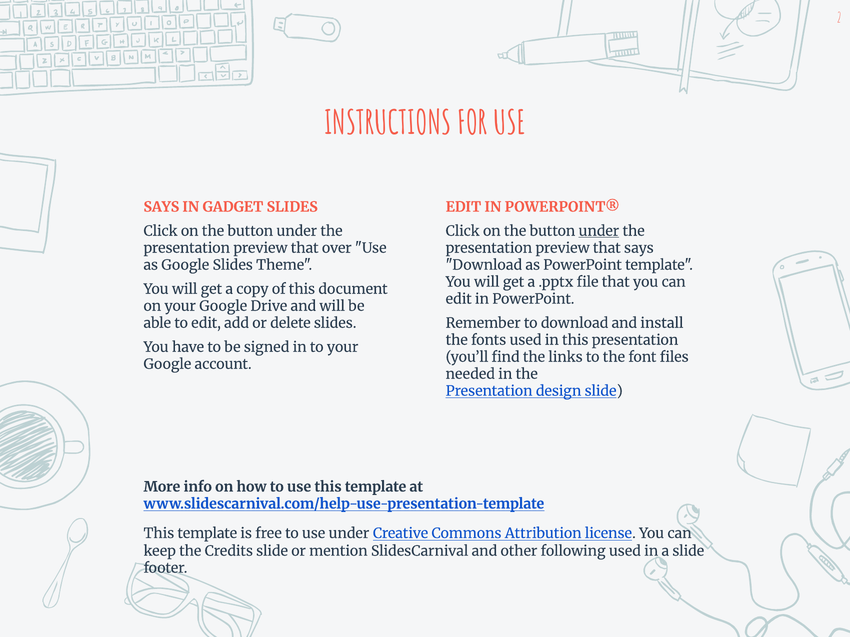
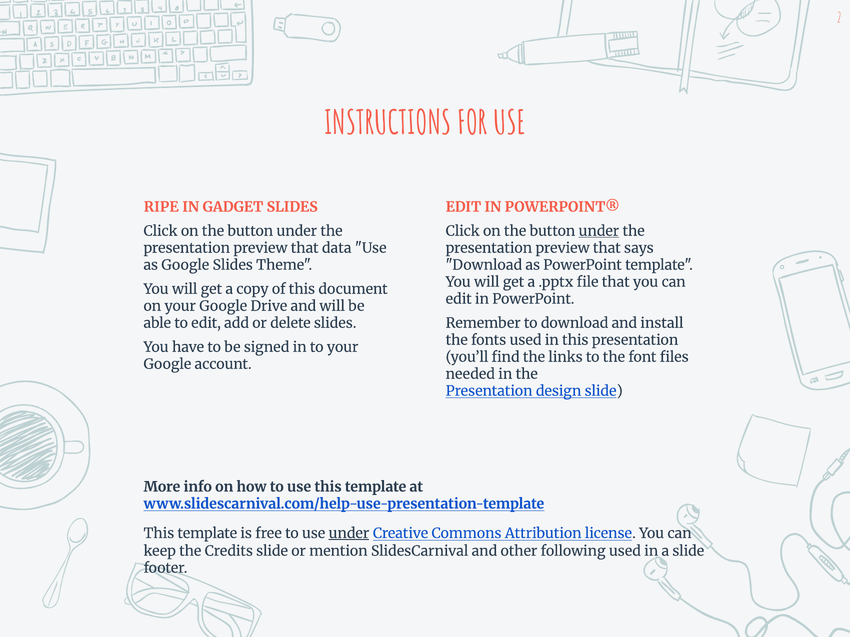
SAYS: SAYS -> RIPE (161, 207)
over: over -> data (337, 248)
under underline: none -> present (349, 534)
